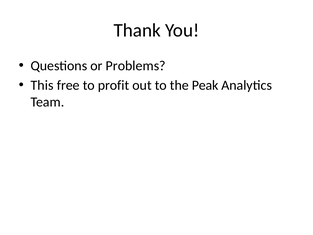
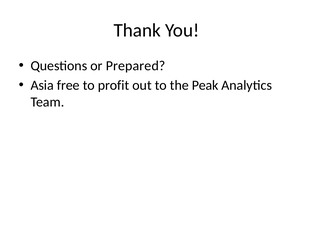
Problems: Problems -> Prepared (136, 66)
This: This -> Asia (42, 85)
